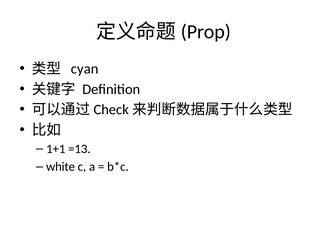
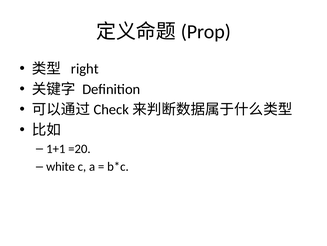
cyan: cyan -> right (85, 69)
=13: =13 -> =20 (79, 148)
